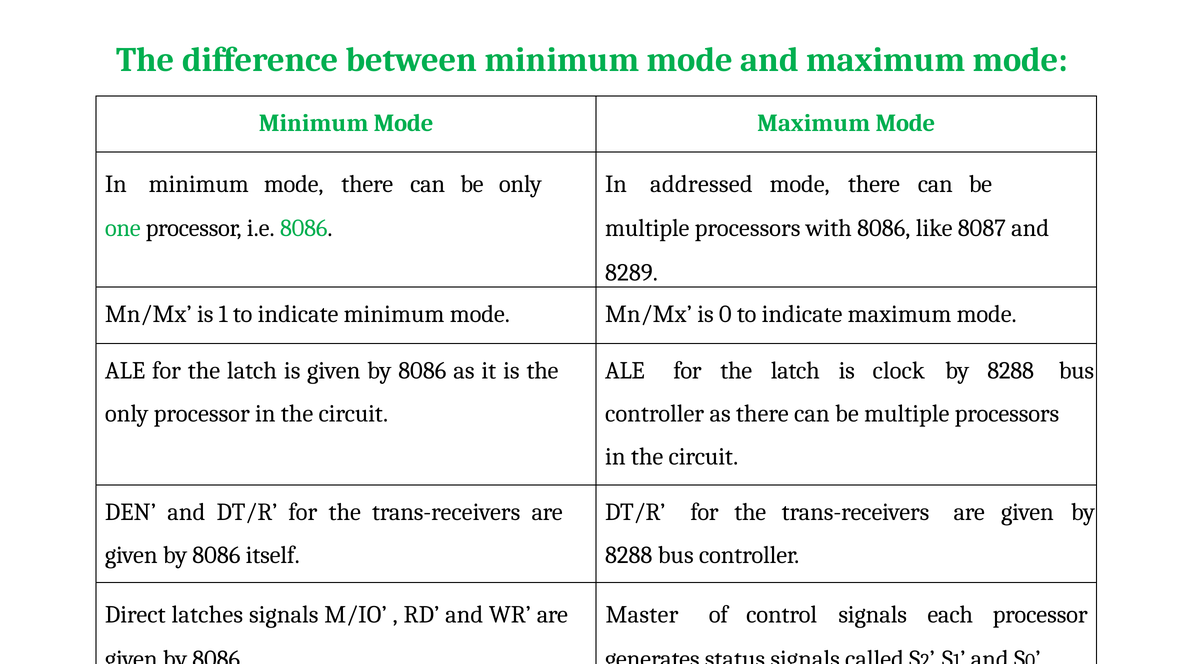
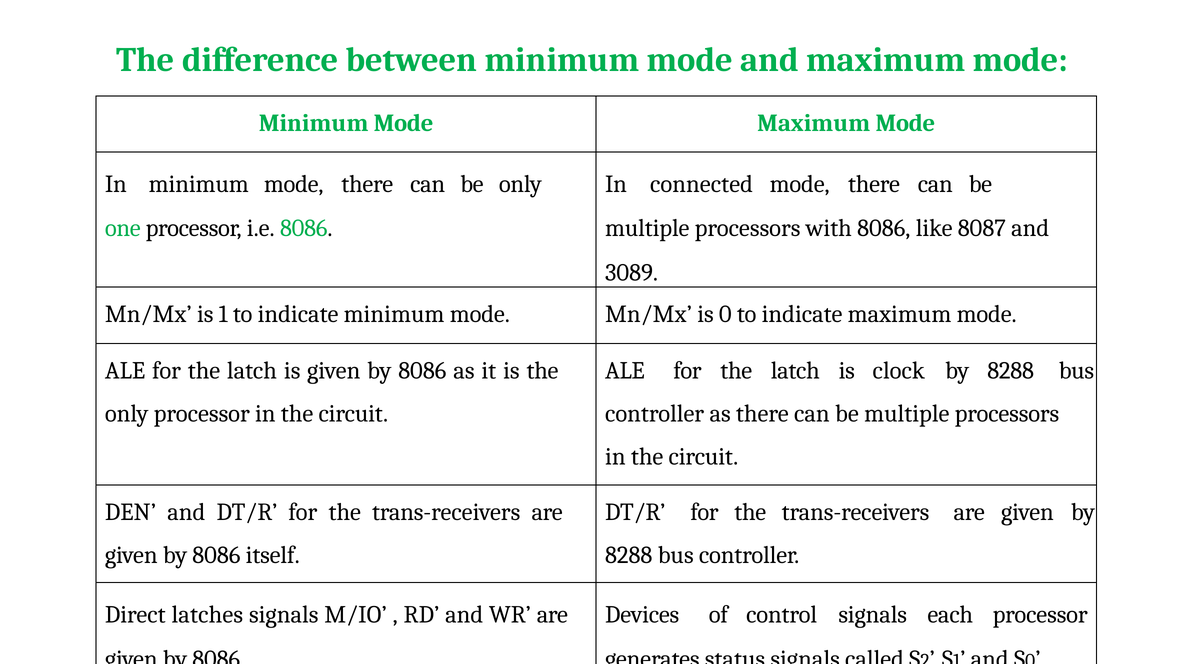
addressed: addressed -> connected (701, 184)
8289: 8289 -> 3089 (632, 273)
Master: Master -> Devices (642, 615)
